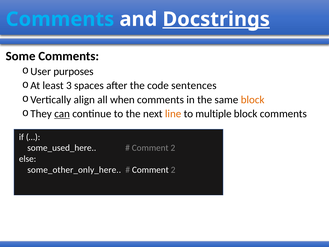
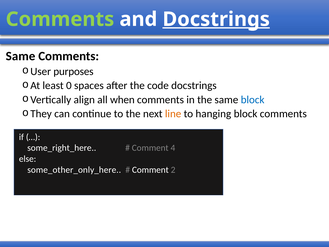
Comments colour: light blue -> light green (60, 19)
Some: Some -> Same (21, 56)
3: 3 -> 0 (69, 85)
code sentences: sentences -> docstrings (194, 85)
block colour: orange -> blue (253, 100)
can underline: present -> none (62, 114)
multiple: multiple -> hanging (213, 114)
some_used_here: some_used_here -> some_right_here (62, 148)
2: 2 -> 4 (173, 148)
